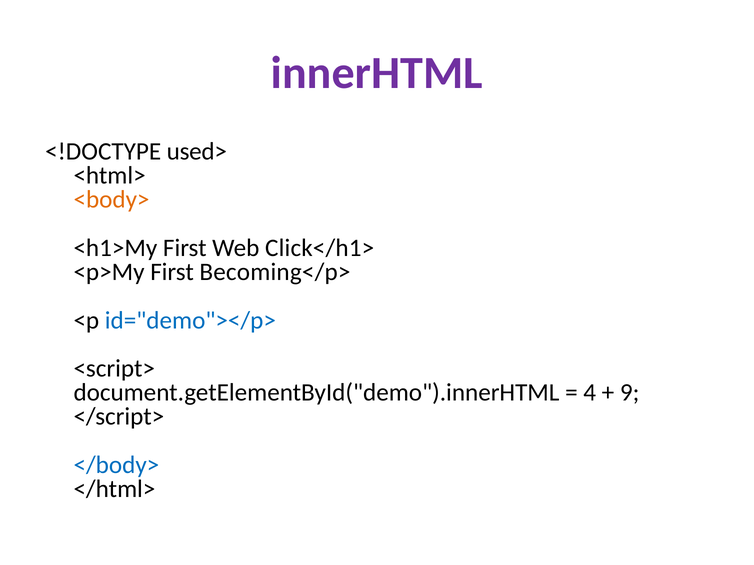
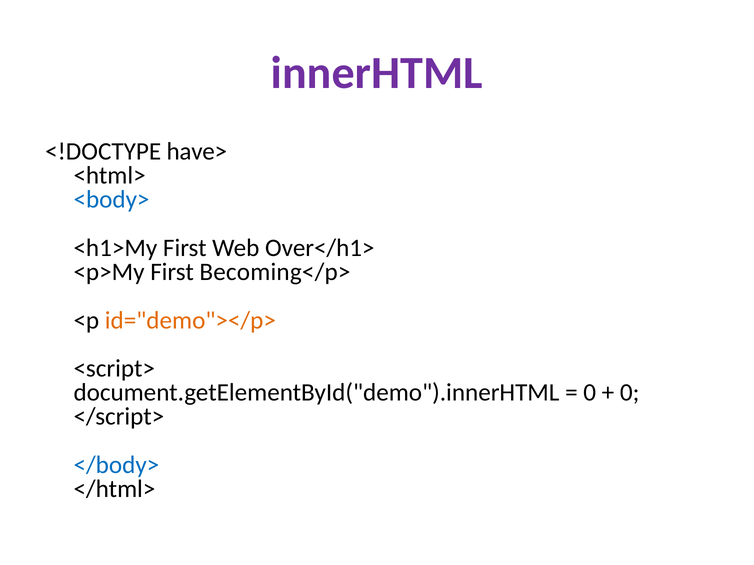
used>: used> -> have> (197, 152)
<body> colour: orange -> blue (112, 200)
Click</h1>: Click</h1> -> Over</h1> (320, 248)
id="demo"></p> colour: blue -> orange (190, 320)
4: 4 -> 0 (590, 393)
9: 9 -> 0 (630, 393)
